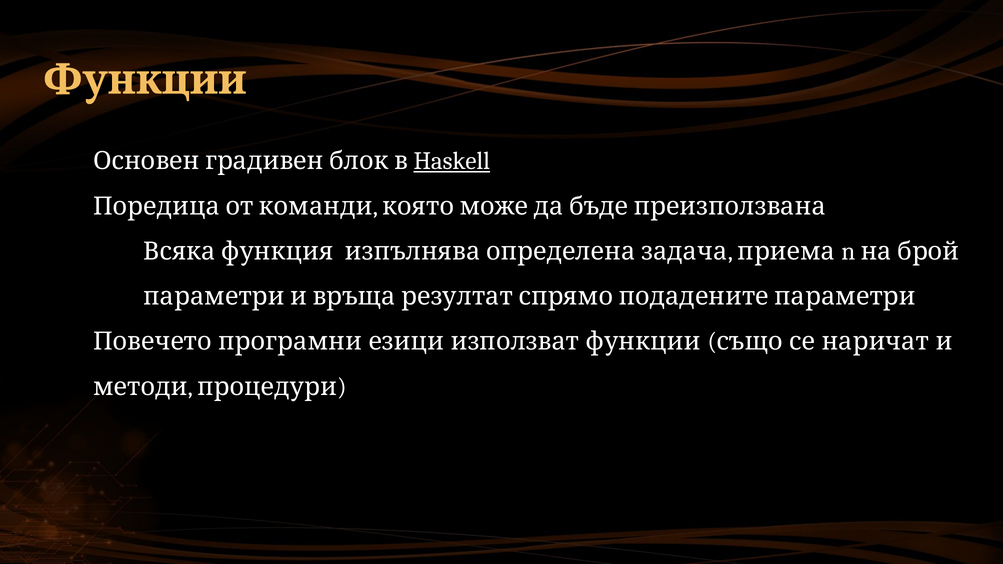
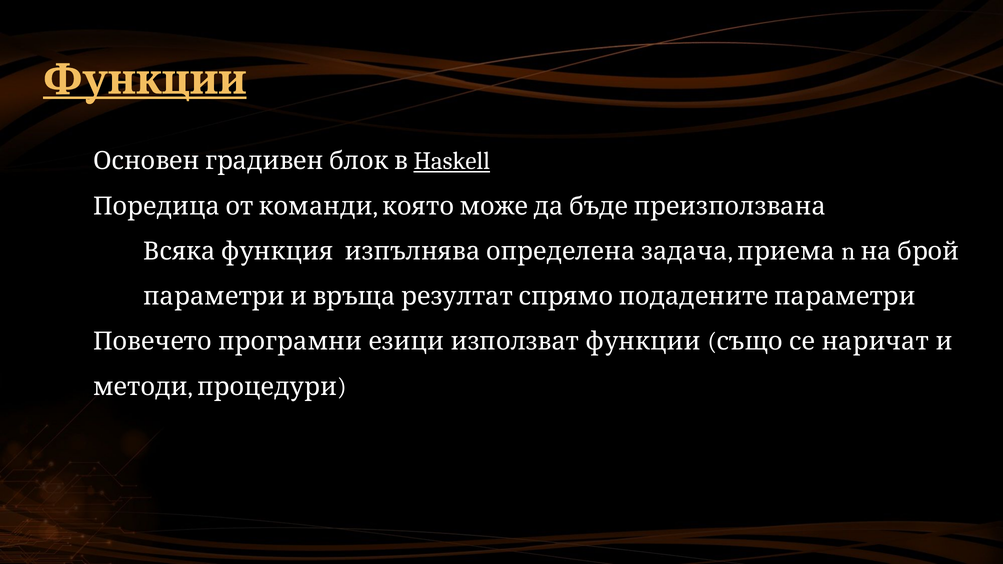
Функции underline: none -> present (145, 80)
